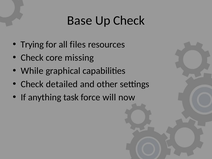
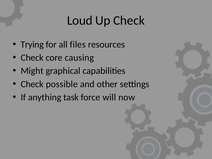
Base: Base -> Loud (80, 21)
missing: missing -> causing (79, 58)
While: While -> Might (32, 71)
detailed: detailed -> possible (62, 84)
